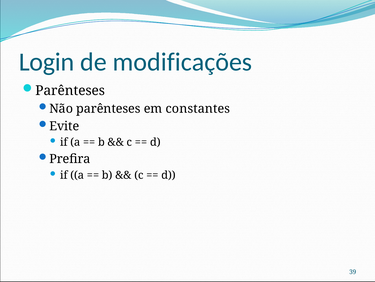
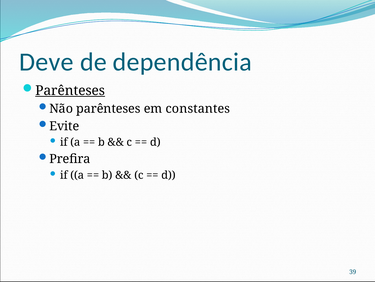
Login: Login -> Deve (46, 62)
modificações: modificações -> dependência (182, 62)
Parênteses underline: none -> present (70, 90)
